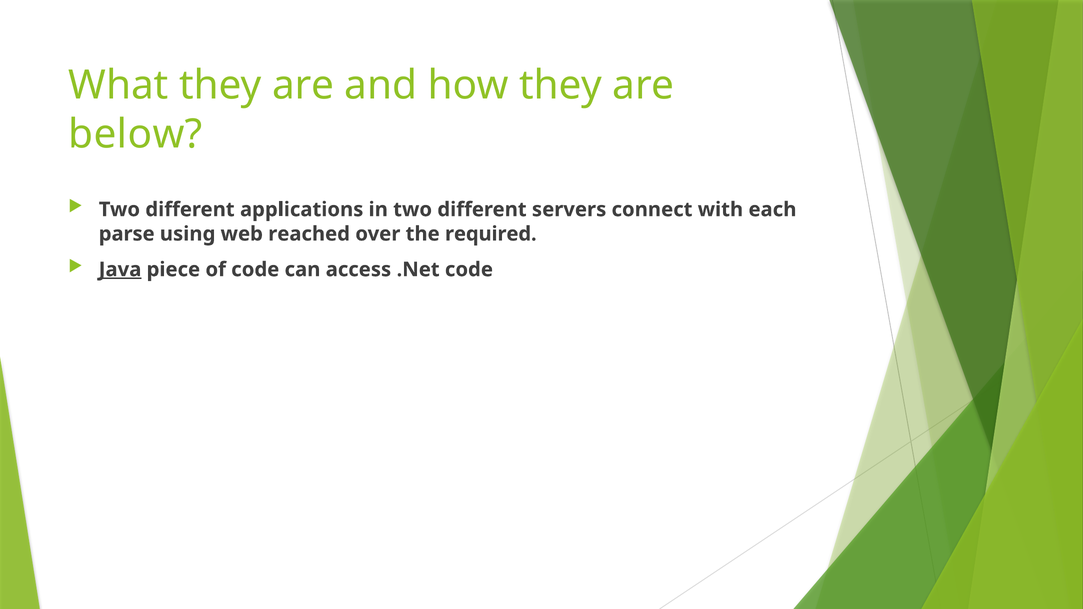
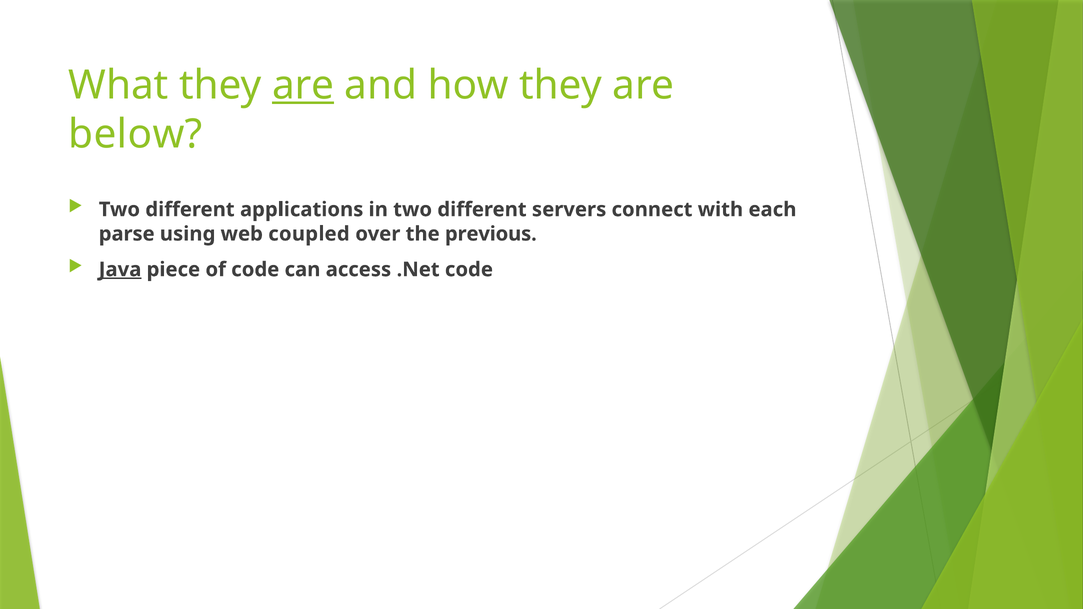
are underline: none -> present (303, 85)
reached: reached -> coupled (309, 234)
required: required -> previous (491, 234)
